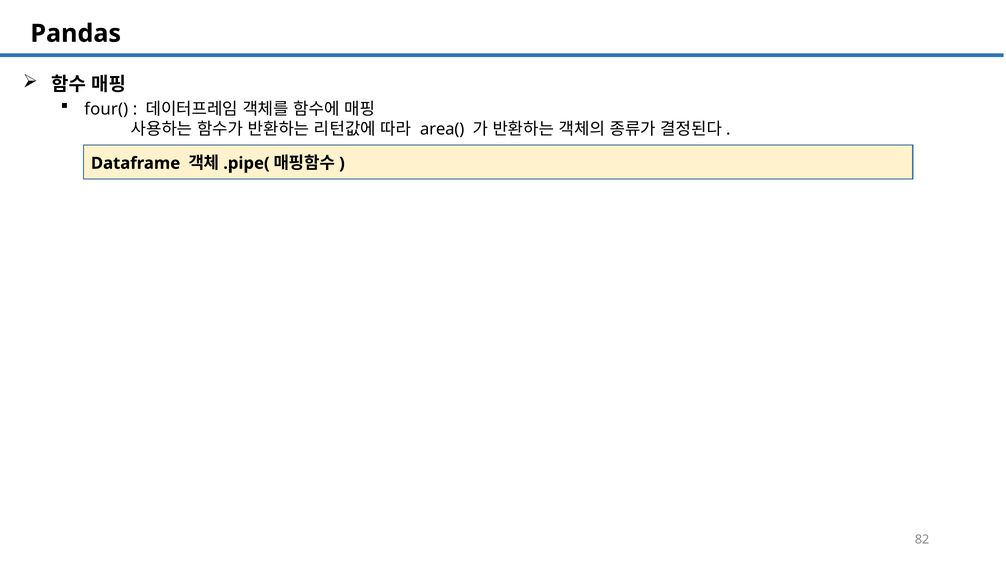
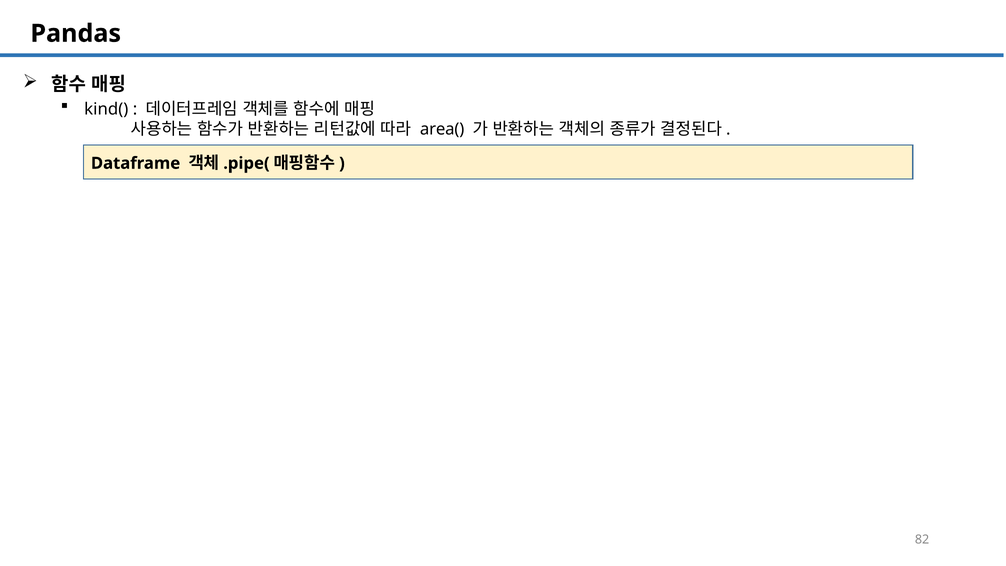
four(: four( -> kind( (106, 109)
